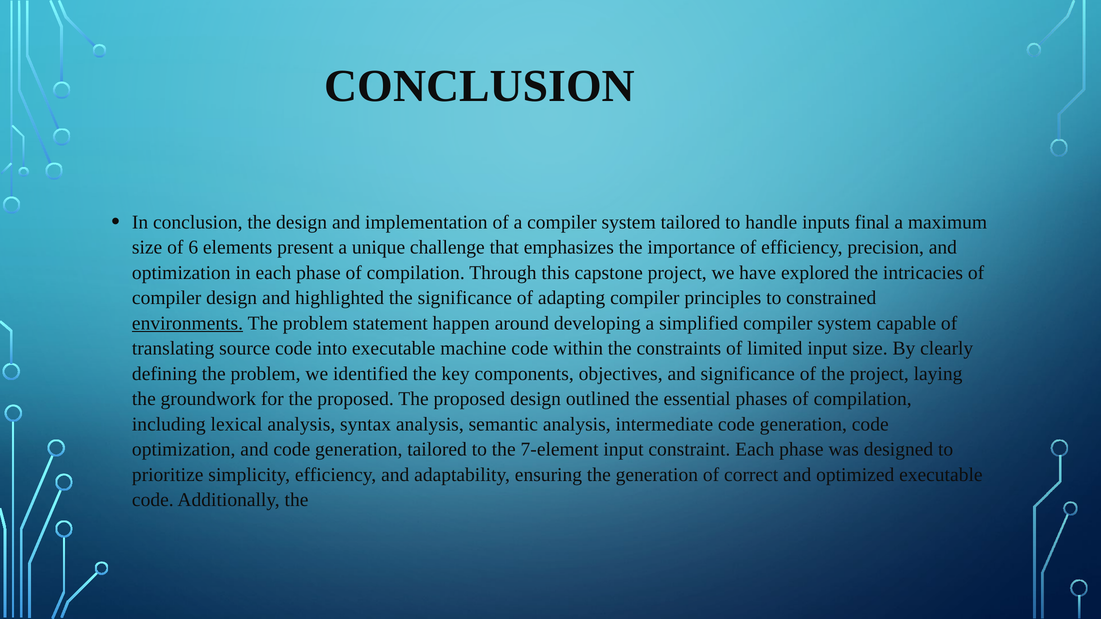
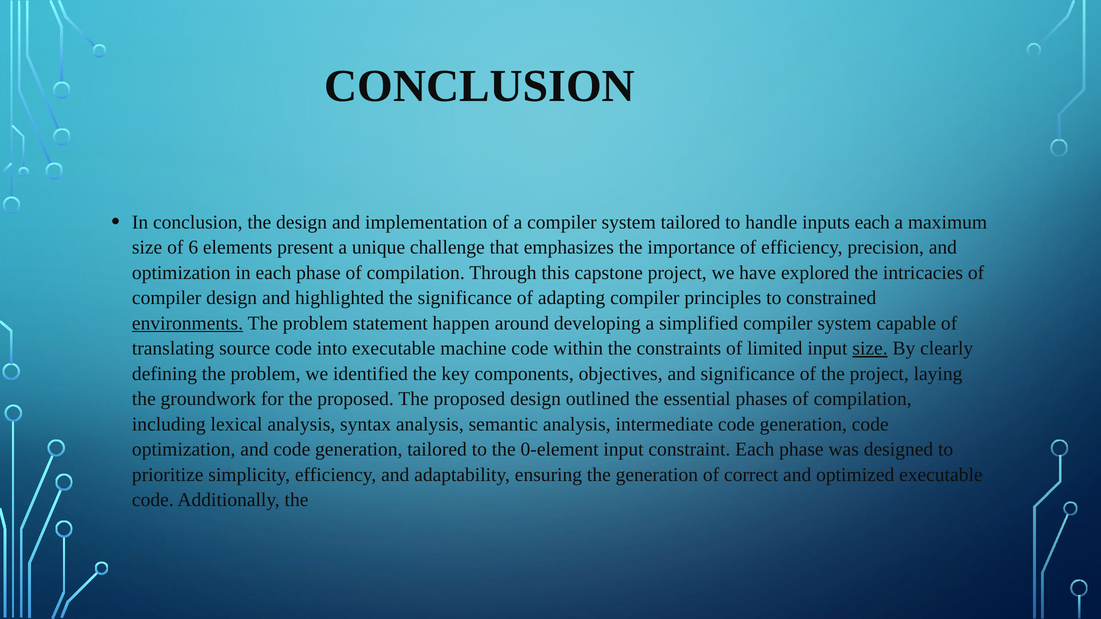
inputs final: final -> each (872, 222)
size underline: none -> present (870, 349)
7-element: 7-element -> 0-element (560, 450)
